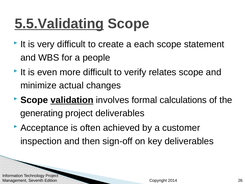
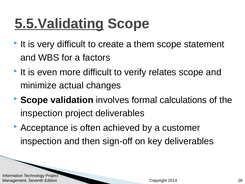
each: each -> them (144, 44)
people: people -> factors (96, 58)
validation underline: present -> none (72, 100)
generating: generating -> inspection (42, 113)
